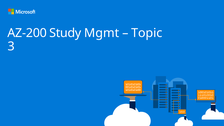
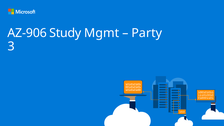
AZ-200: AZ-200 -> AZ-906 (27, 33)
Topic: Topic -> Party (147, 33)
